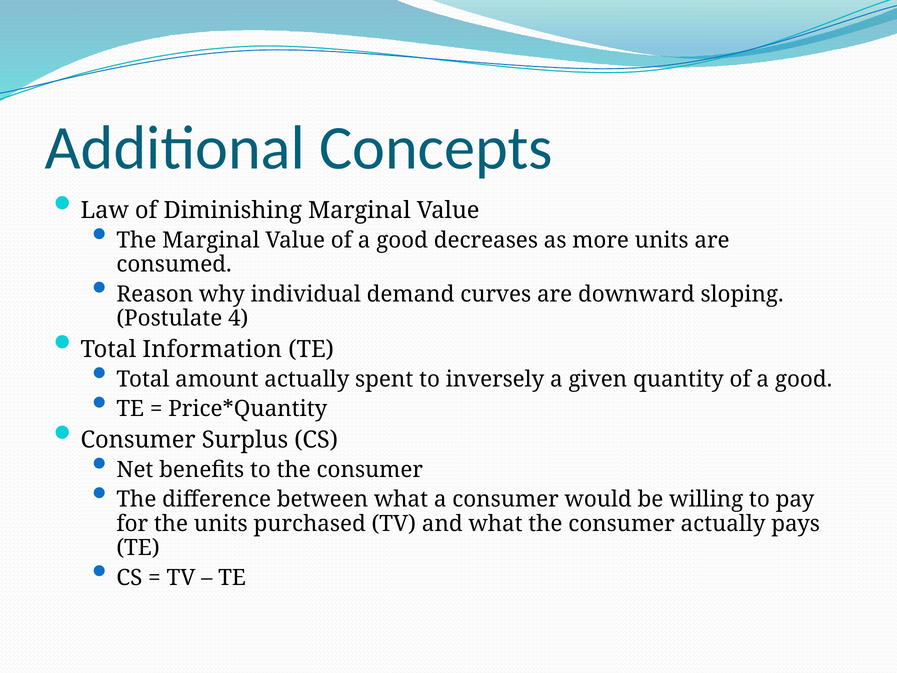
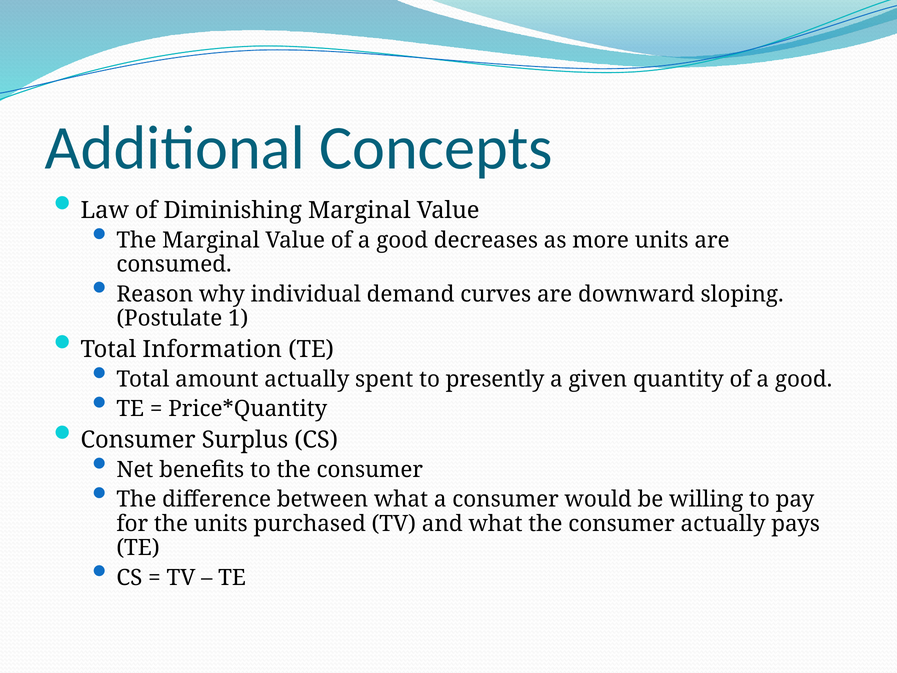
4: 4 -> 1 (238, 318)
inversely: inversely -> presently (495, 379)
